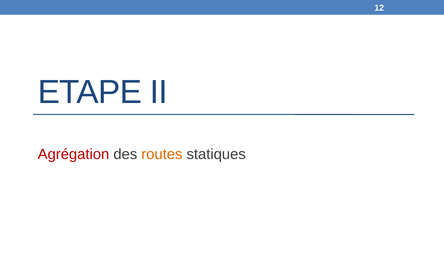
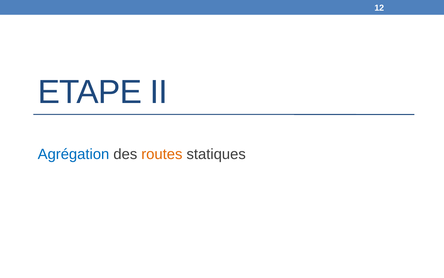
Agrégation colour: red -> blue (74, 154)
